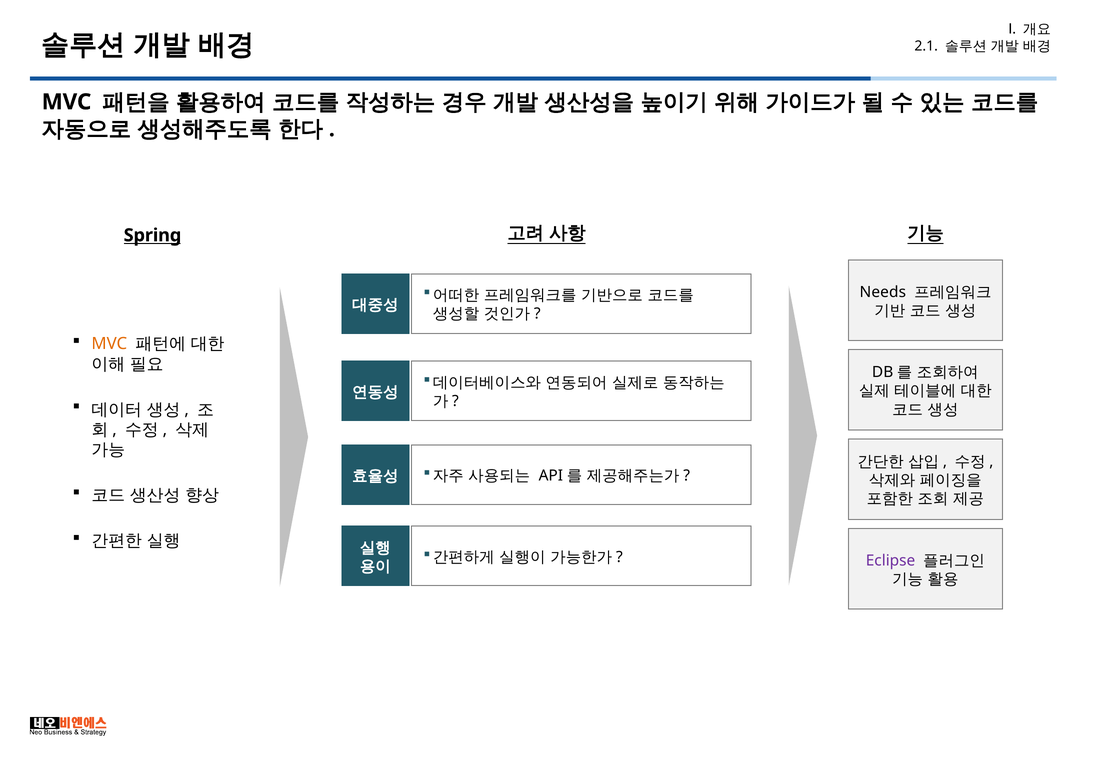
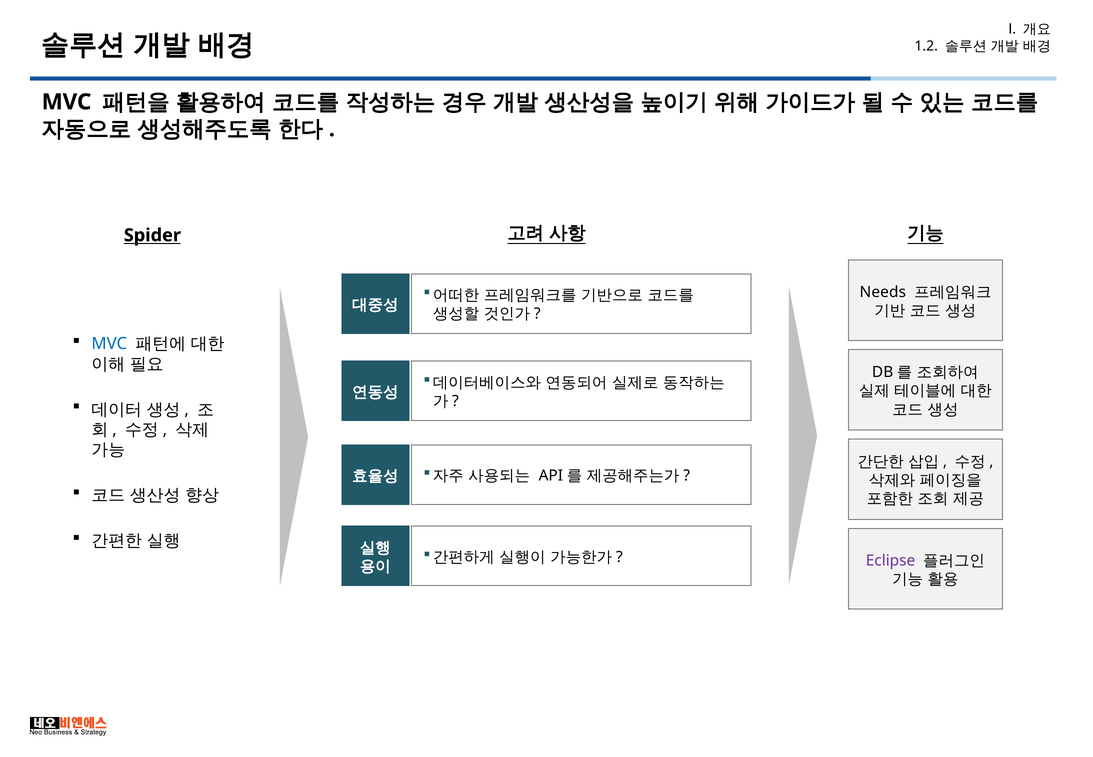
2.1: 2.1 -> 1.2 (926, 46)
Spring: Spring -> Spider (152, 235)
MVC colour: orange -> blue (109, 344)
